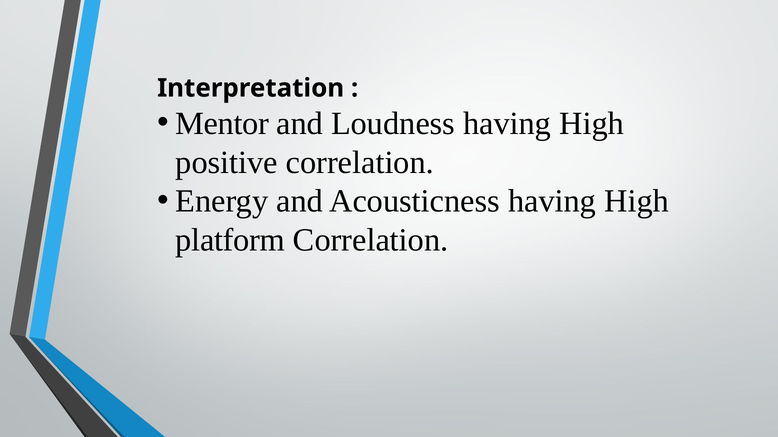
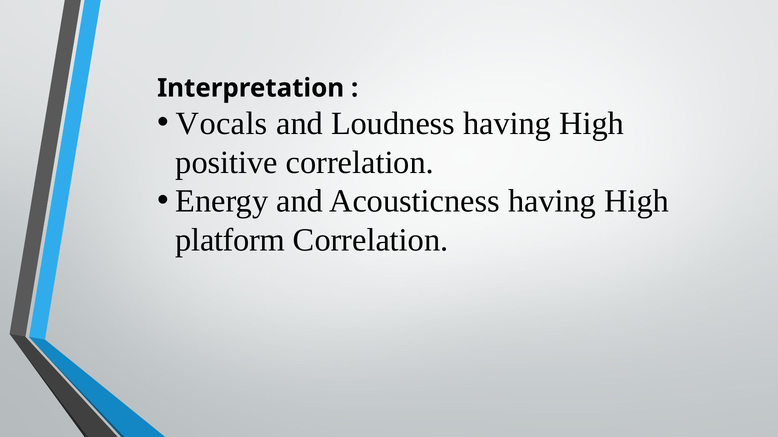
Mentor: Mentor -> Vocals (222, 124)
